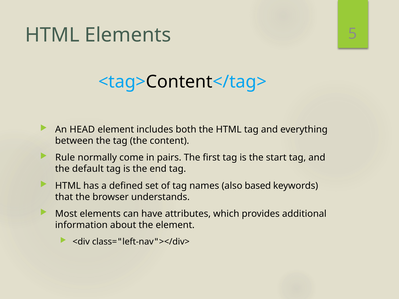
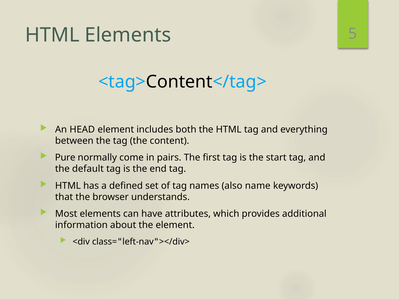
Rule: Rule -> Pure (65, 158)
based: based -> name (258, 186)
